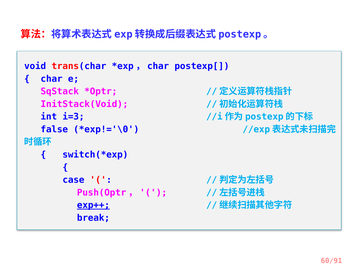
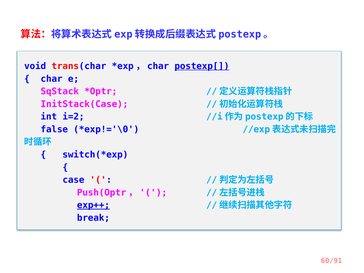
postexp[ underline: none -> present (202, 66)
InitStack(Void: InitStack(Void -> InitStack(Case (84, 104)
i=3: i=3 -> i=2 (73, 117)
